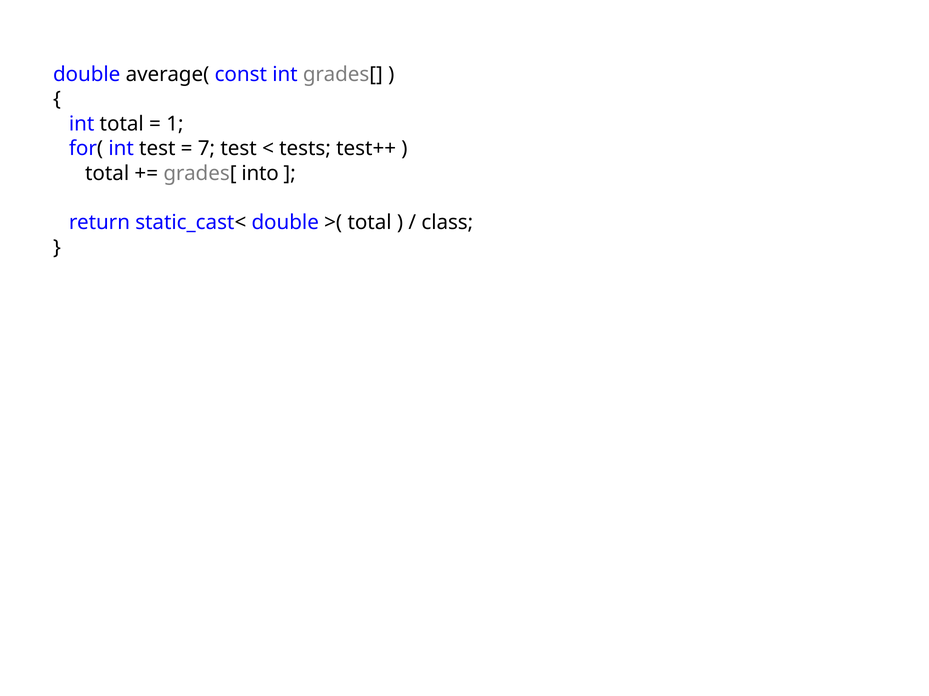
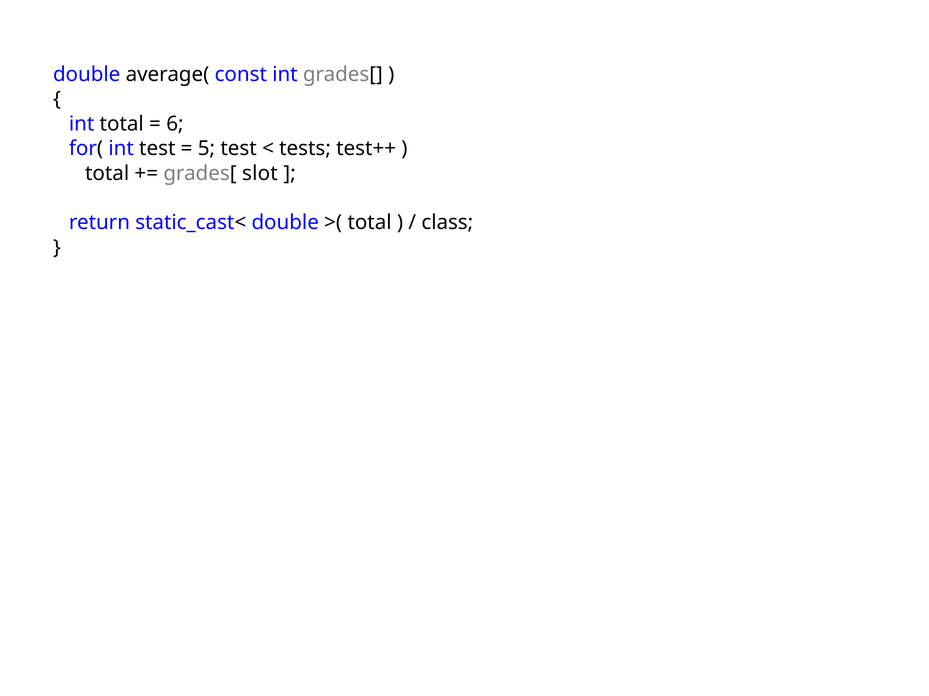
1: 1 -> 6 (175, 124)
7: 7 -> 5 (207, 149)
into: into -> slot (260, 173)
